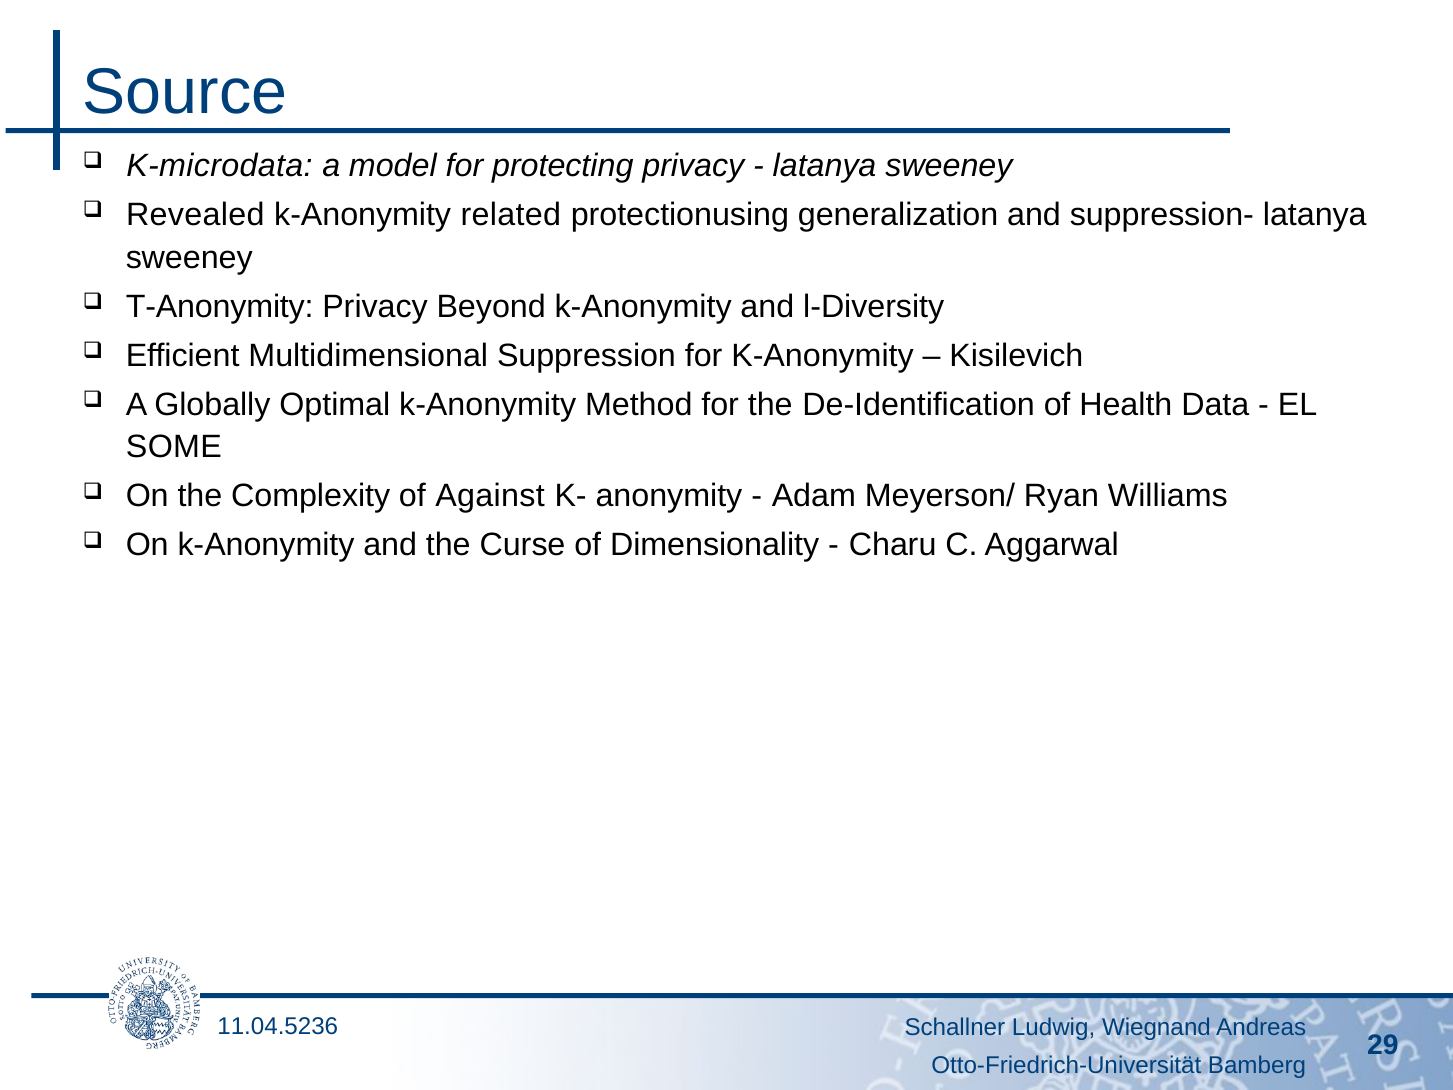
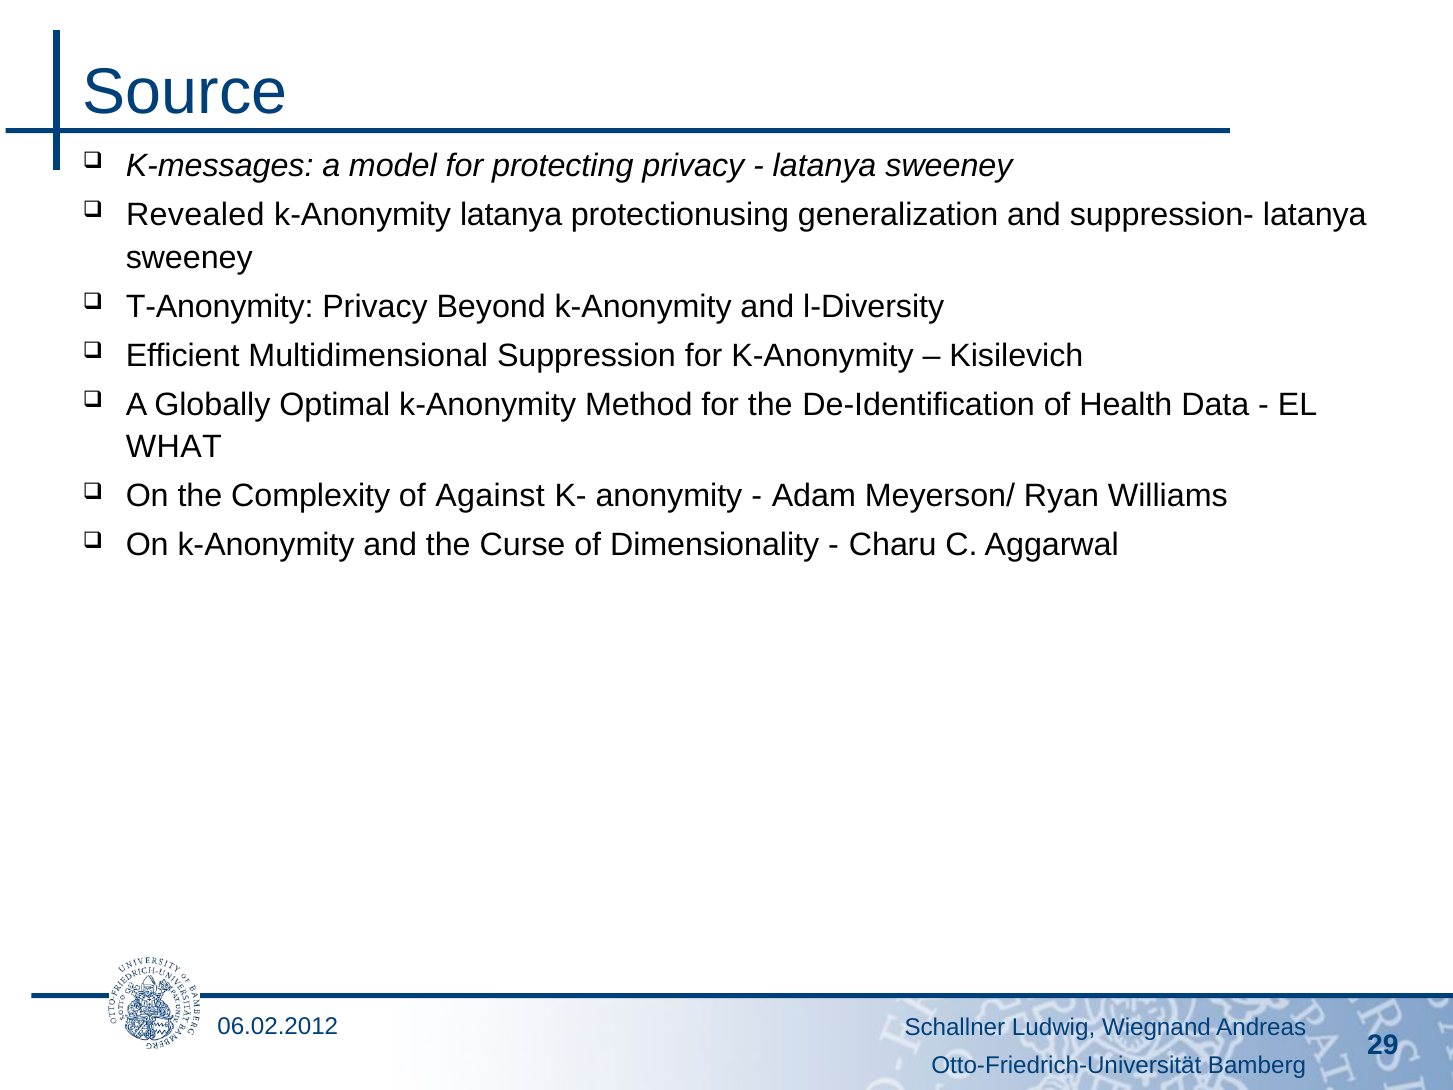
K-microdata: K-microdata -> K-messages (220, 166)
k-Anonymity related: related -> latanya (511, 215)
SOME: SOME -> WHAT (174, 447)
11.04.5236: 11.04.5236 -> 06.02.2012 (278, 1026)
